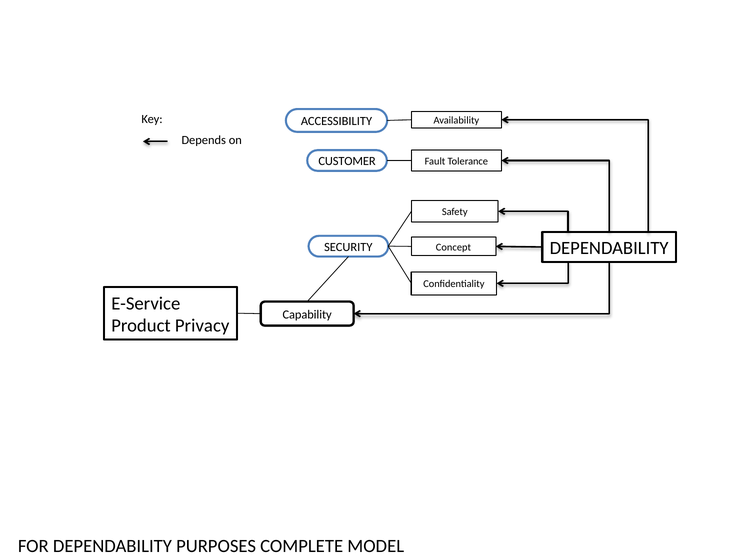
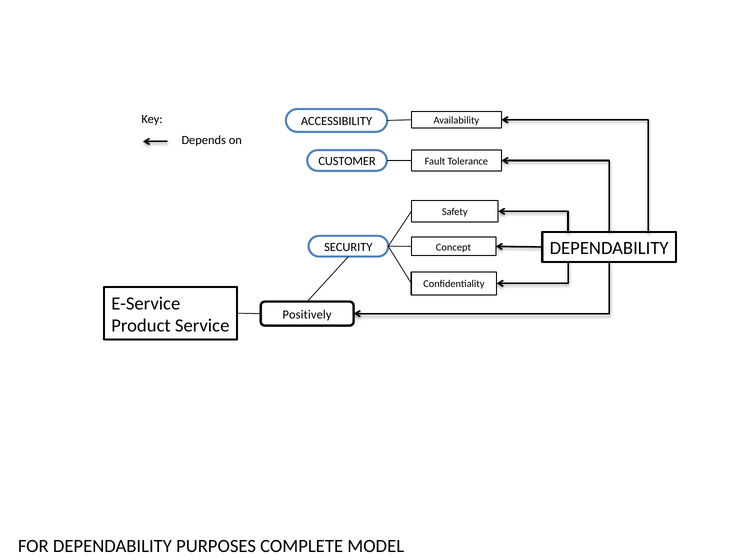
Capability: Capability -> Positively (307, 315)
Privacy: Privacy -> Service (202, 326)
